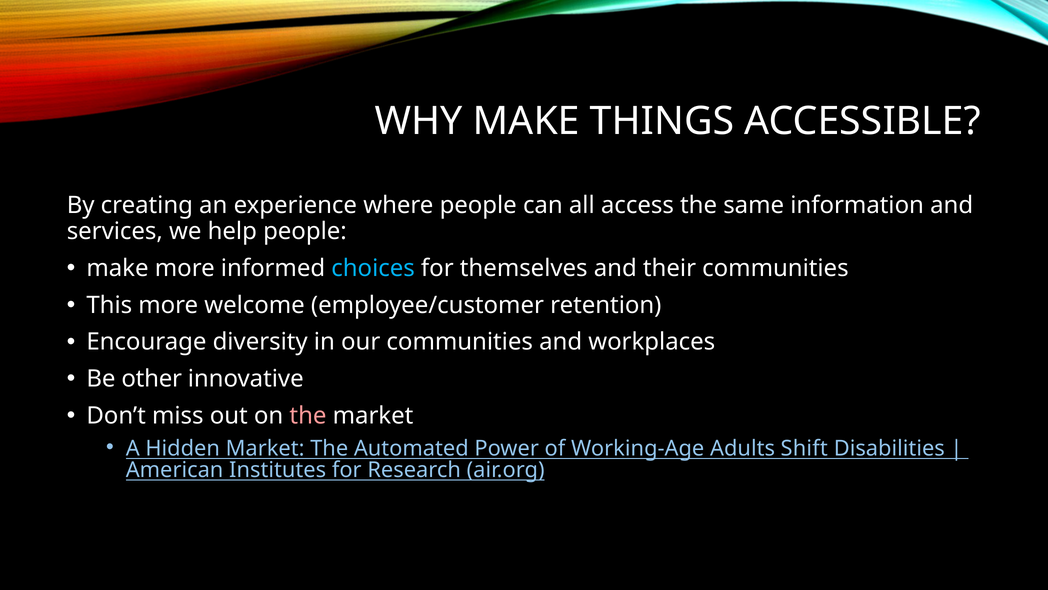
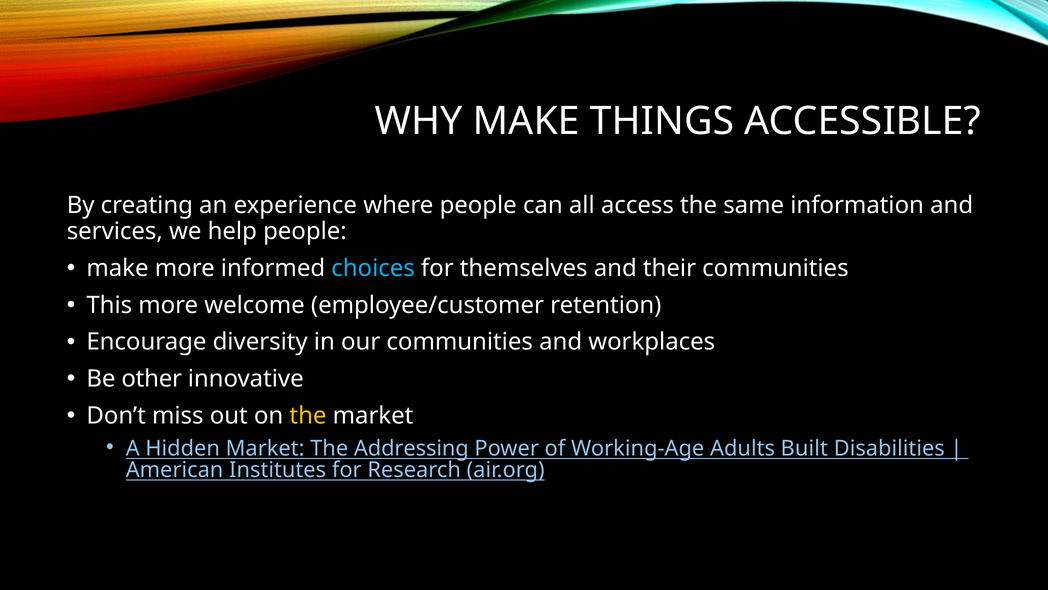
the colour: pink -> yellow (308, 415)
Automated: Automated -> Addressing (411, 448)
Shift: Shift -> Built (804, 448)
